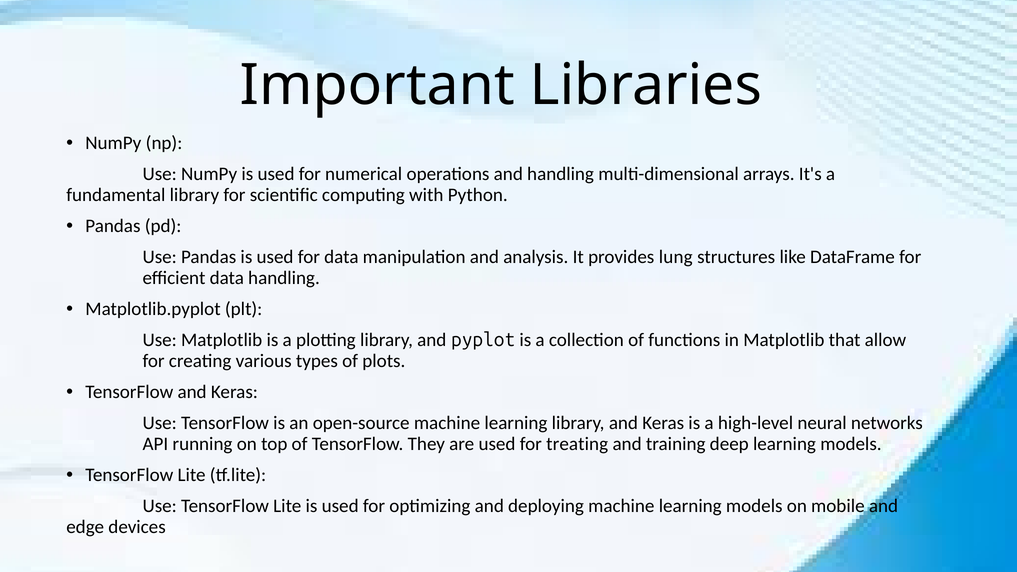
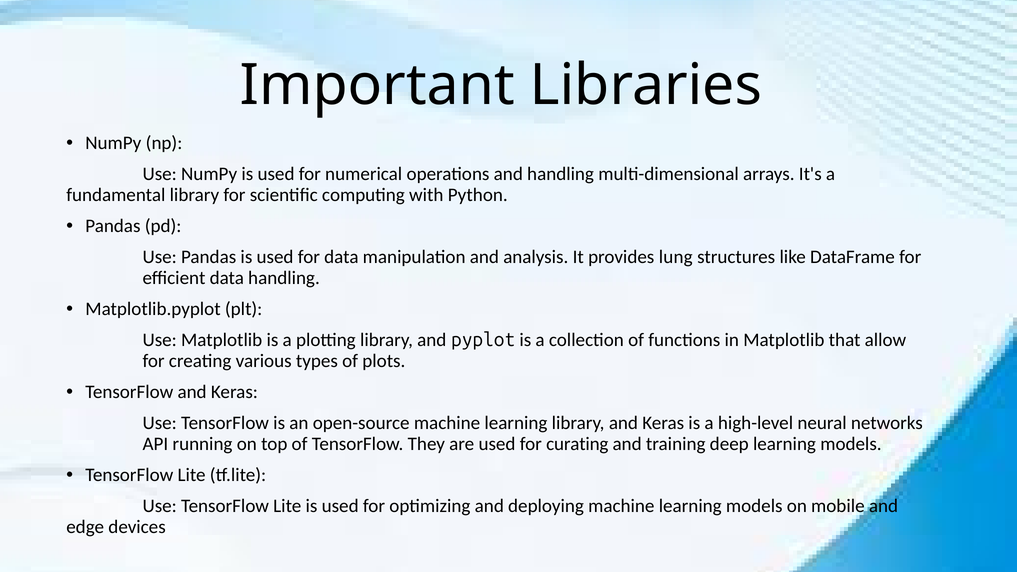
treating: treating -> curating (577, 444)
